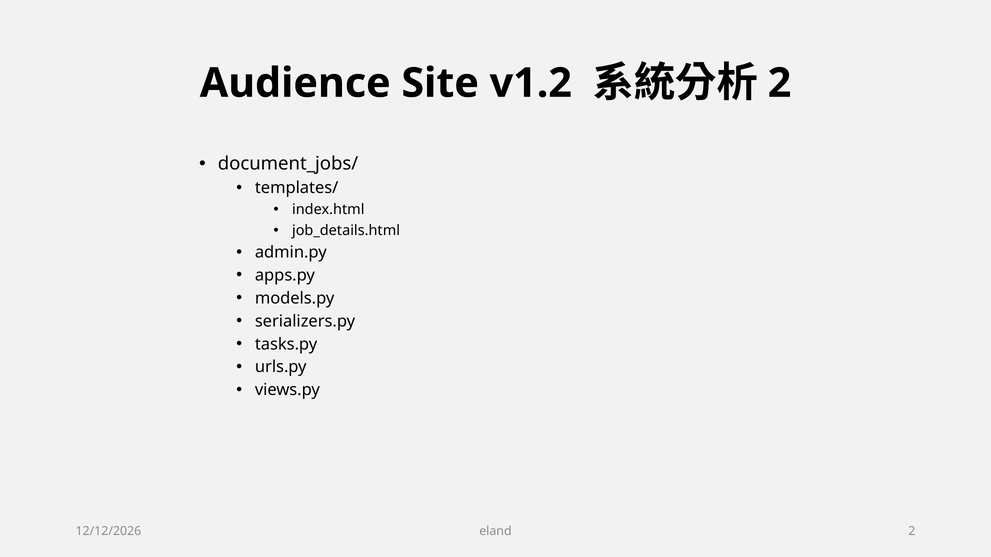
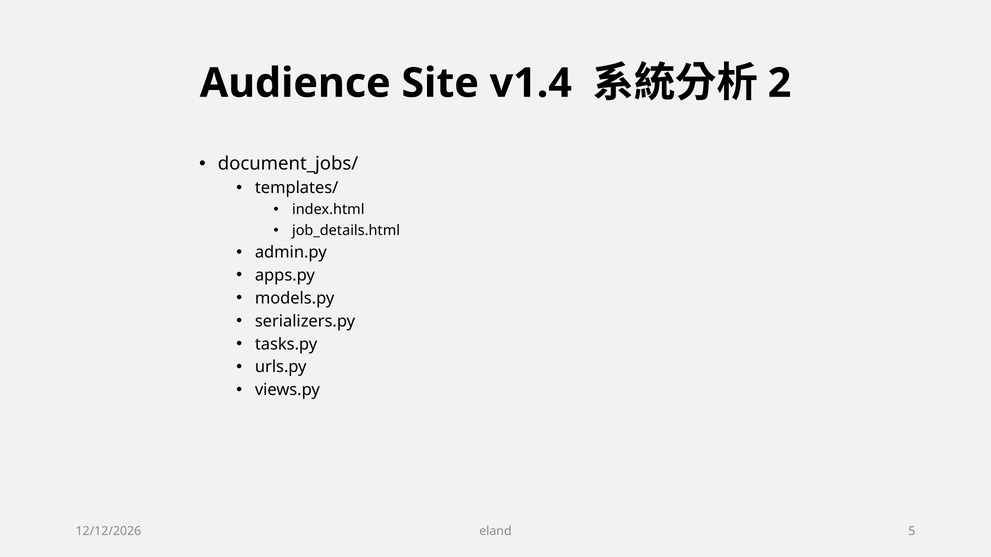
v1.2: v1.2 -> v1.4 (531, 83)
eland 2: 2 -> 5 (912, 531)
